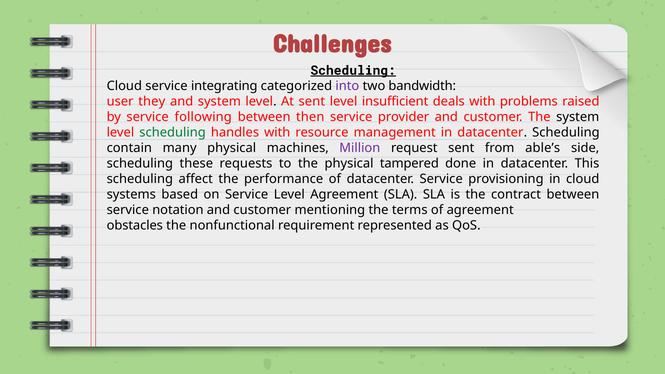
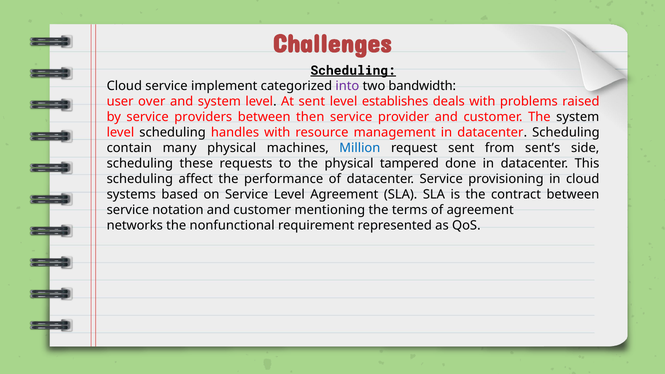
integrating: integrating -> implement (224, 86)
they: they -> over (152, 102)
insufficient: insufficient -> establishes (395, 102)
following: following -> providers (203, 117)
scheduling colour: green -> black (173, 133)
Million colour: purple -> blue (360, 148)
able’s: able’s -> sent’s (543, 148)
obstacles: obstacles -> networks (135, 226)
